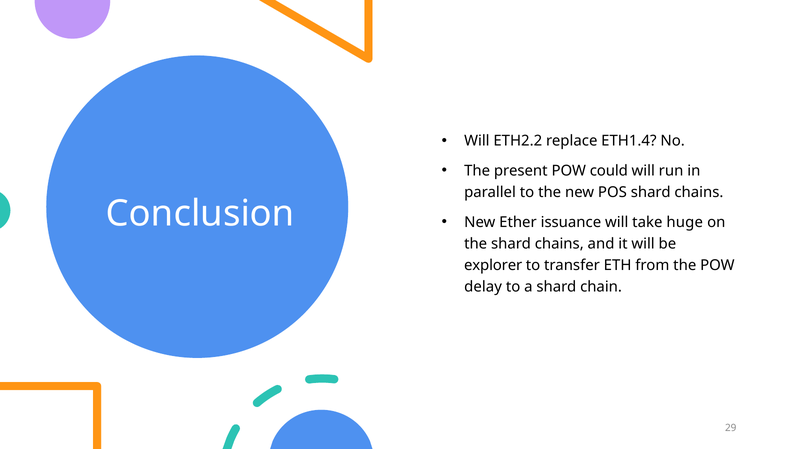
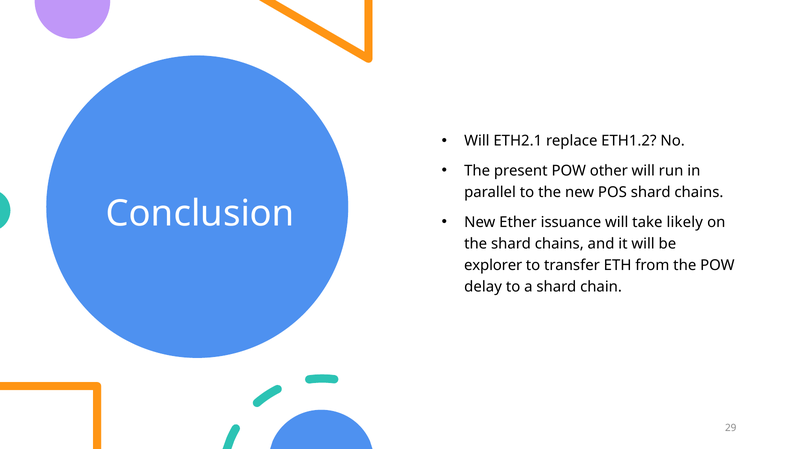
ETH2.2: ETH2.2 -> ETH2.1 (518, 141)
ETH1.4: ETH1.4 -> ETH1.2 (629, 141)
could: could -> other (609, 171)
huge: huge -> likely (685, 222)
